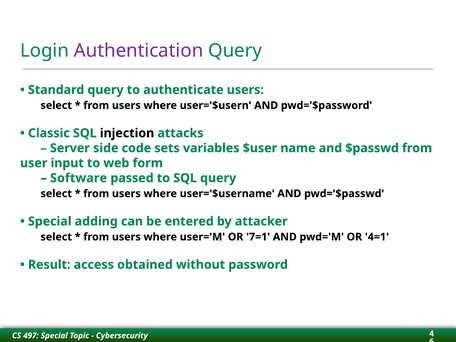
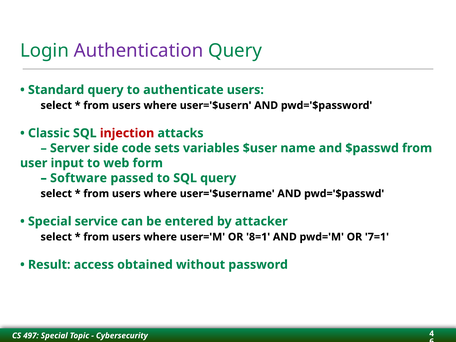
injection colour: black -> red (127, 133)
adding: adding -> service (96, 221)
7=1: 7=1 -> 8=1 (258, 237)
4=1: 4=1 -> 7=1 (377, 237)
